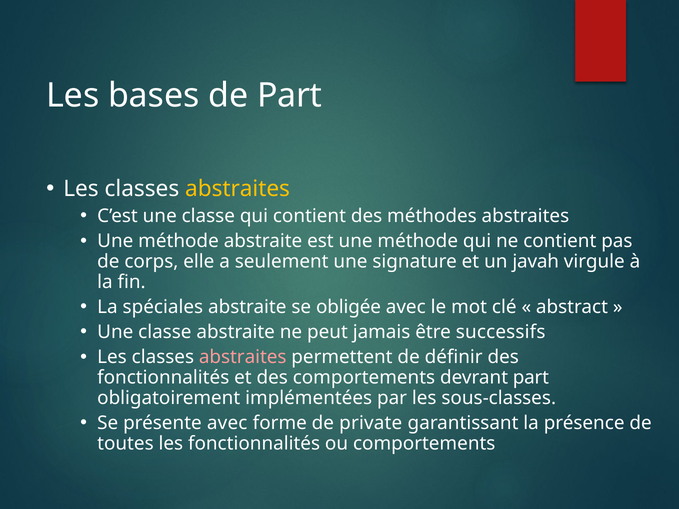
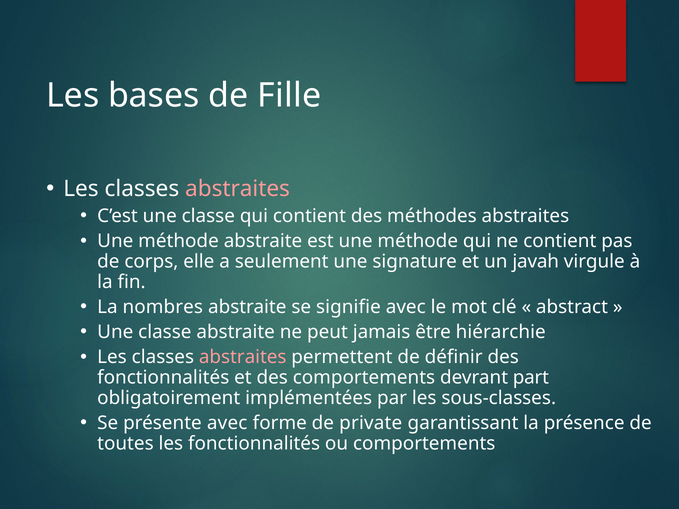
de Part: Part -> Fille (289, 96)
abstraites colour: yellow -> pink (238, 189)
spéciales: spéciales -> nombres (163, 307)
obligée: obligée -> signifie (348, 307)
successifs: successifs -> hiérarchie (501, 332)
